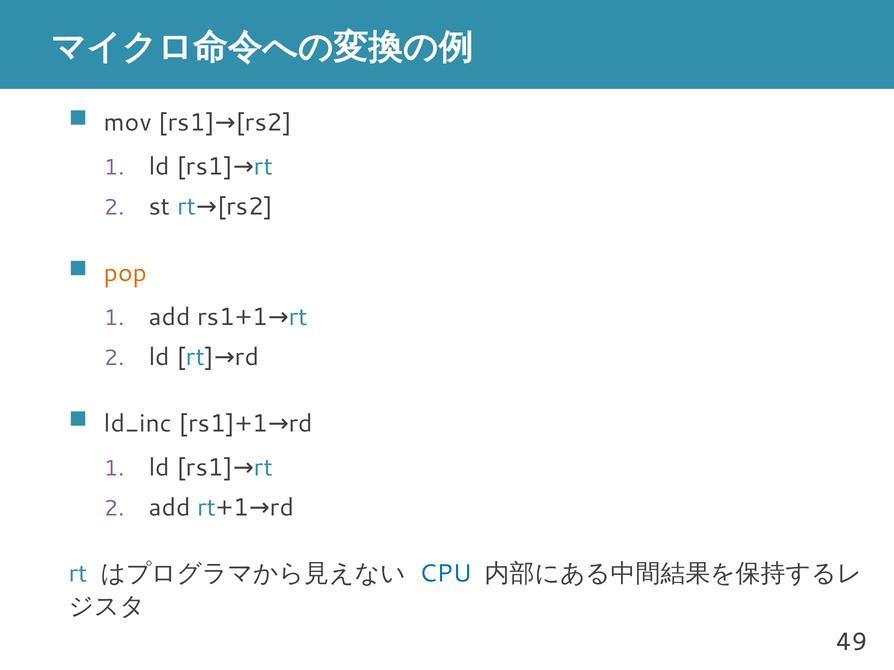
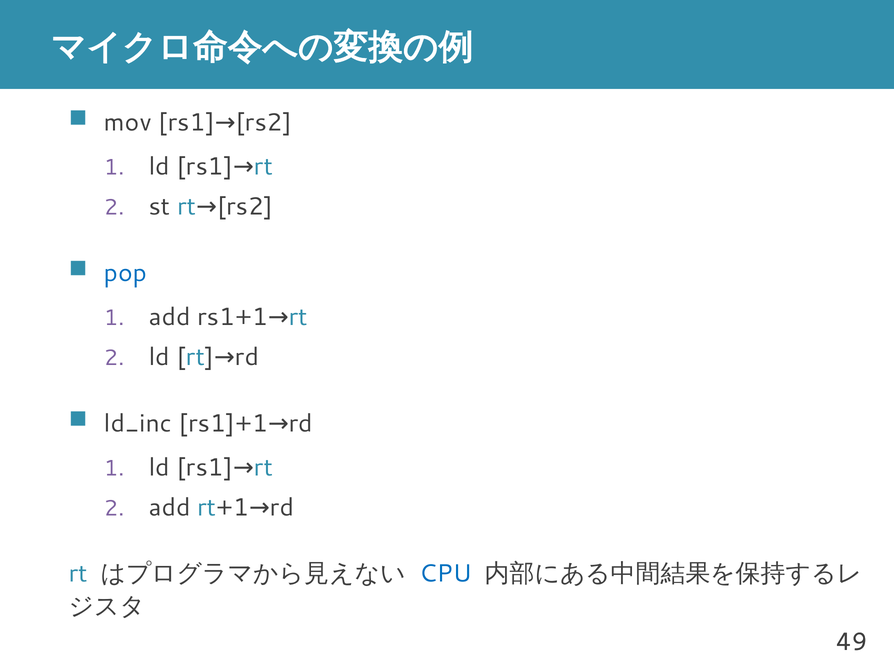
pop colour: orange -> blue (126, 273)
